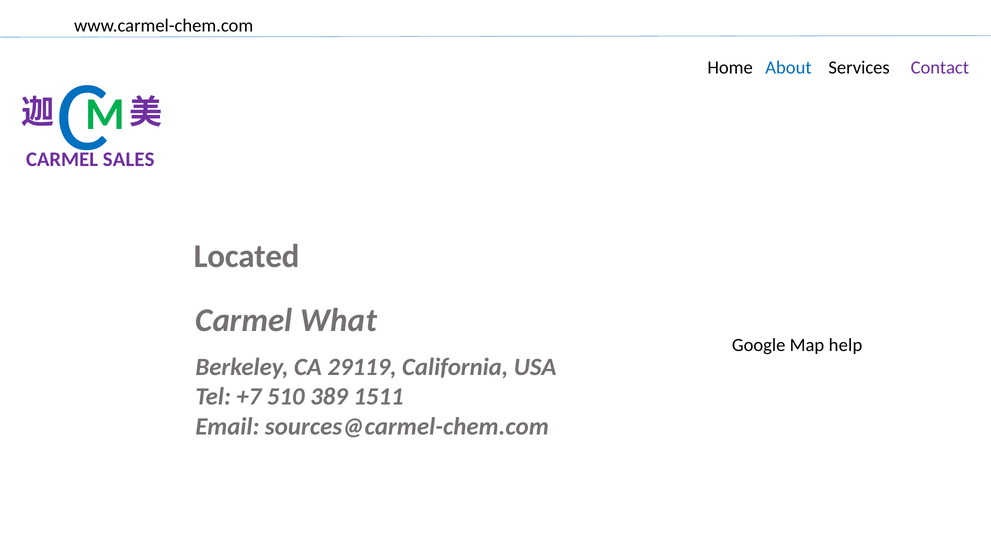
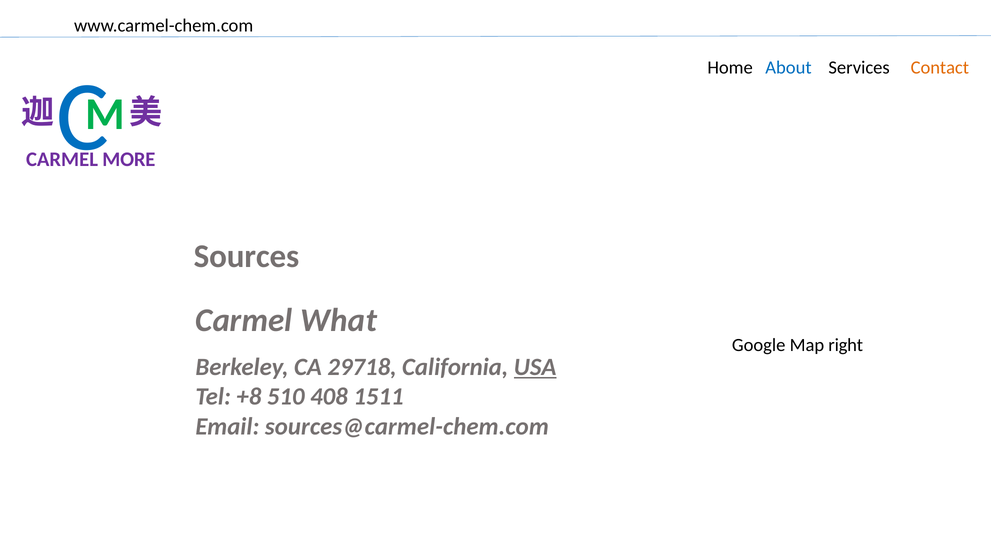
Contact colour: purple -> orange (940, 68)
SALES: SALES -> MORE (129, 159)
Located: Located -> Sources (246, 256)
help: help -> right (846, 345)
29119: 29119 -> 29718 (362, 367)
USA underline: none -> present (535, 367)
+7: +7 -> +8 (249, 396)
389: 389 -> 408 (329, 396)
